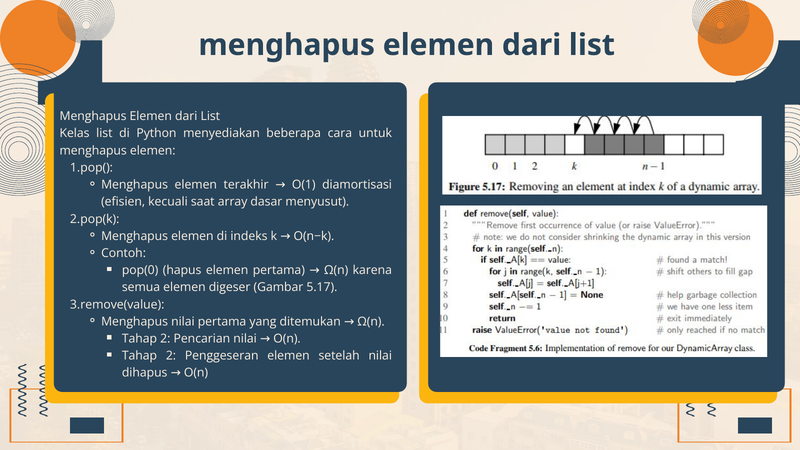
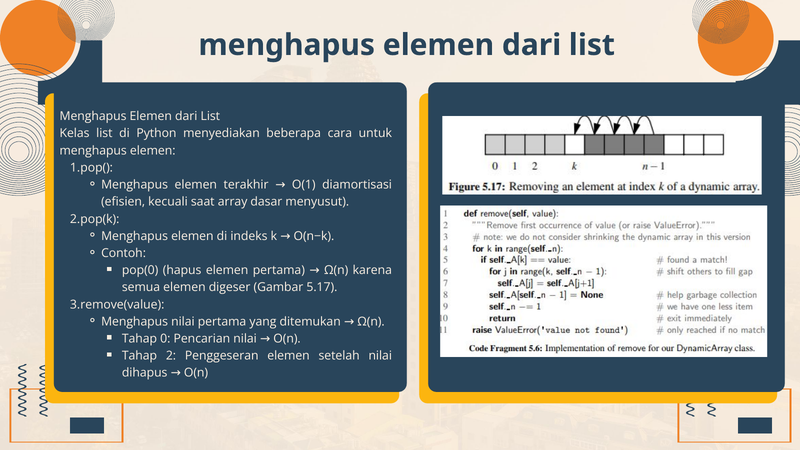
2: 2 -> 0 (165, 339)
